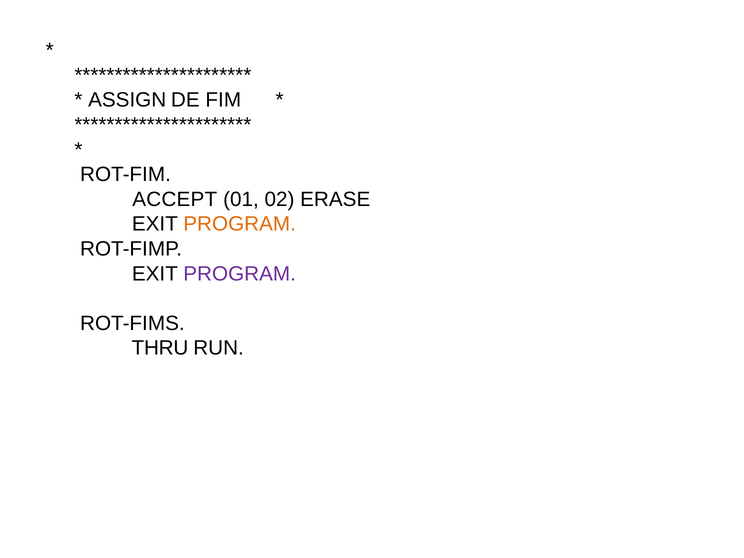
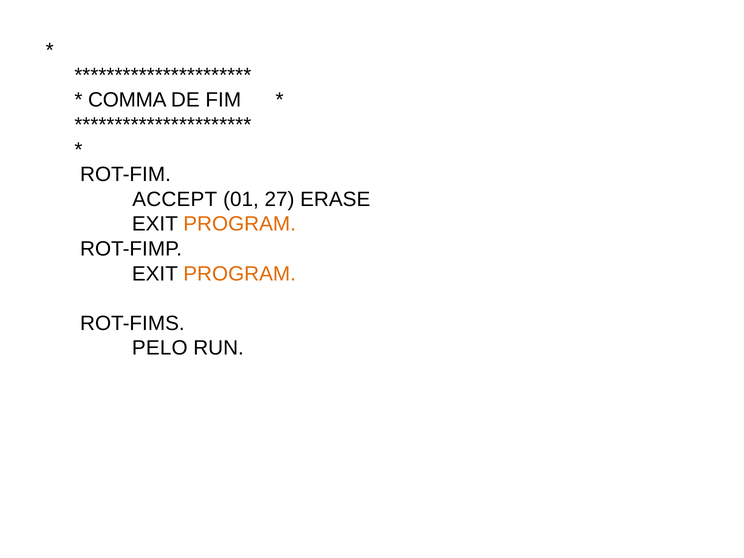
ASSIGN: ASSIGN -> COMMA (127, 100)
02: 02 -> 27 (279, 199)
PROGRAM colour: purple -> orange (240, 274)
THRU: THRU -> PELO (160, 348)
